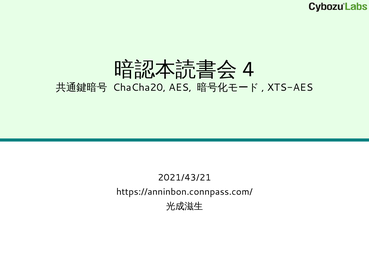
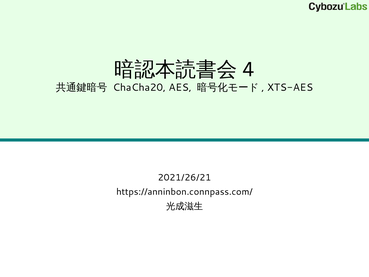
2021/43/21: 2021/43/21 -> 2021/26/21 (184, 177)
